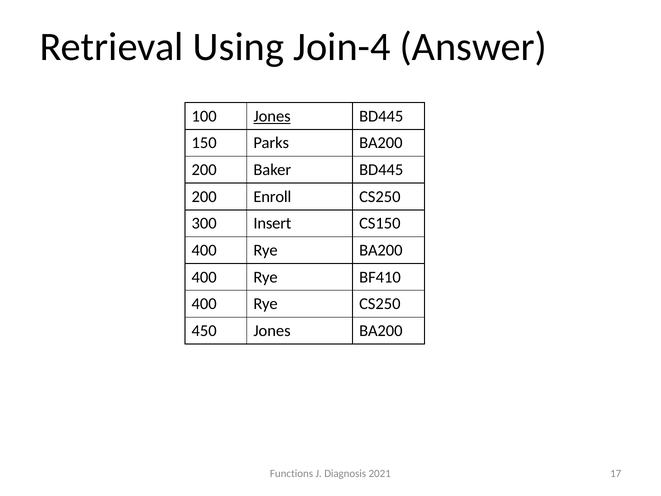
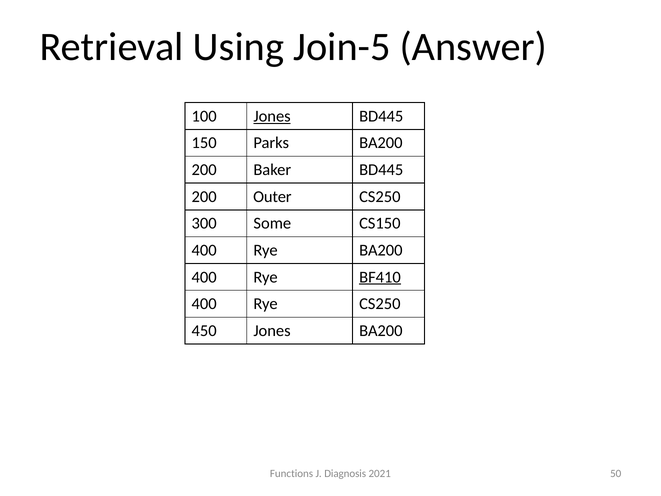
Join-4: Join-4 -> Join-5 (342, 47)
Enroll: Enroll -> Outer (272, 197)
Insert: Insert -> Some (272, 223)
BF410 underline: none -> present (380, 277)
17: 17 -> 50 (616, 473)
